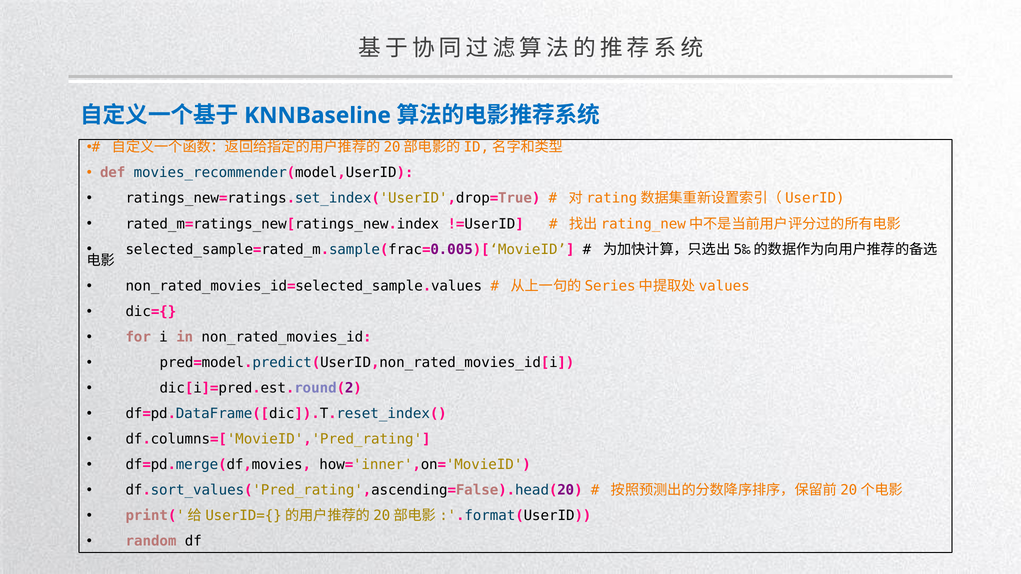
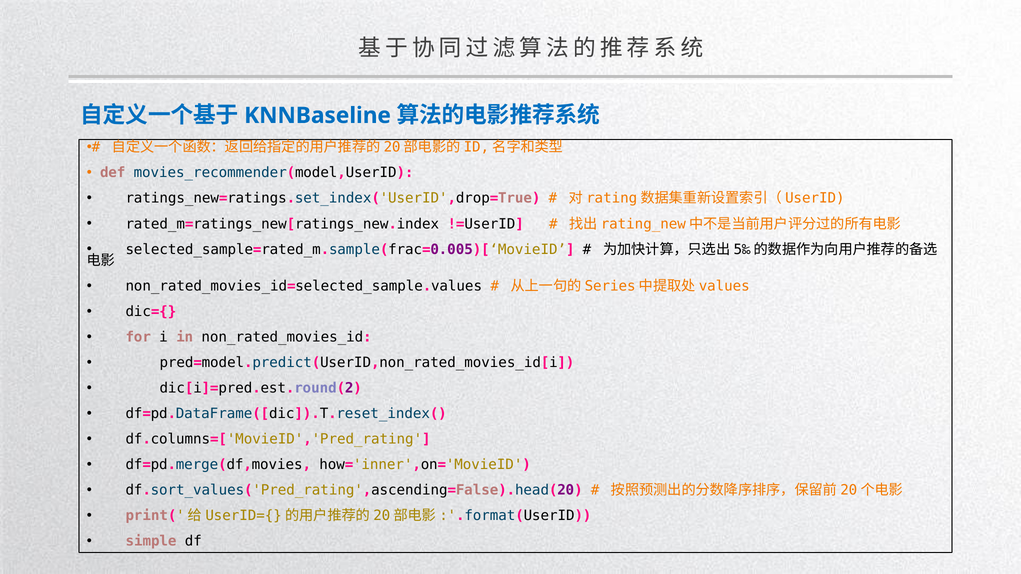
random: random -> simple (151, 542)
